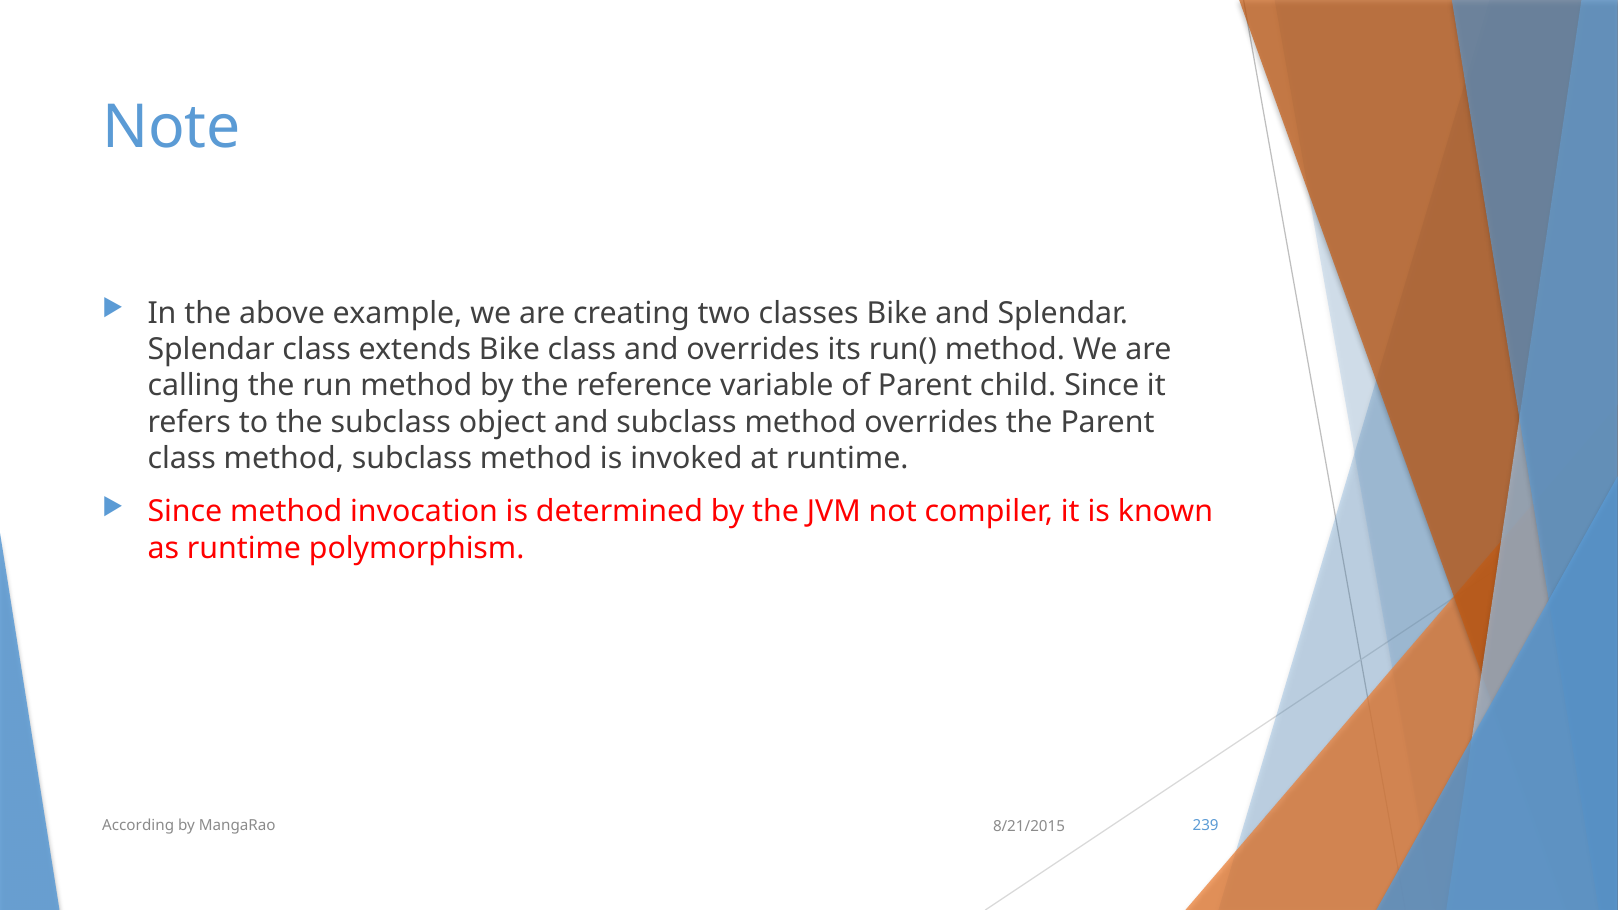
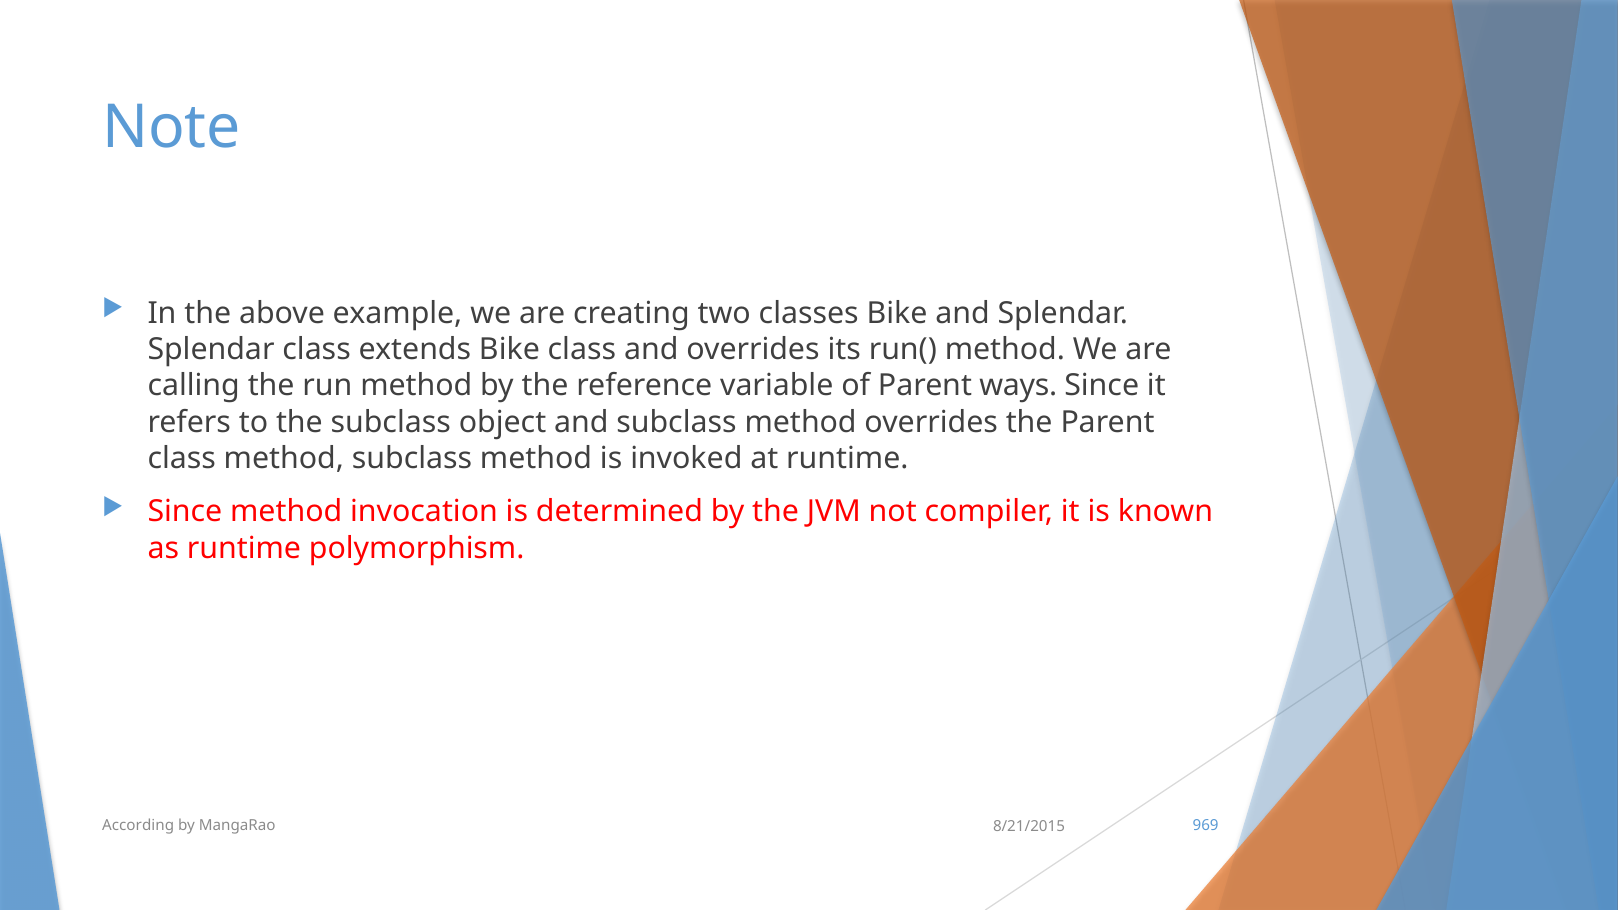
child: child -> ways (1018, 386)
239: 239 -> 969 (1206, 826)
